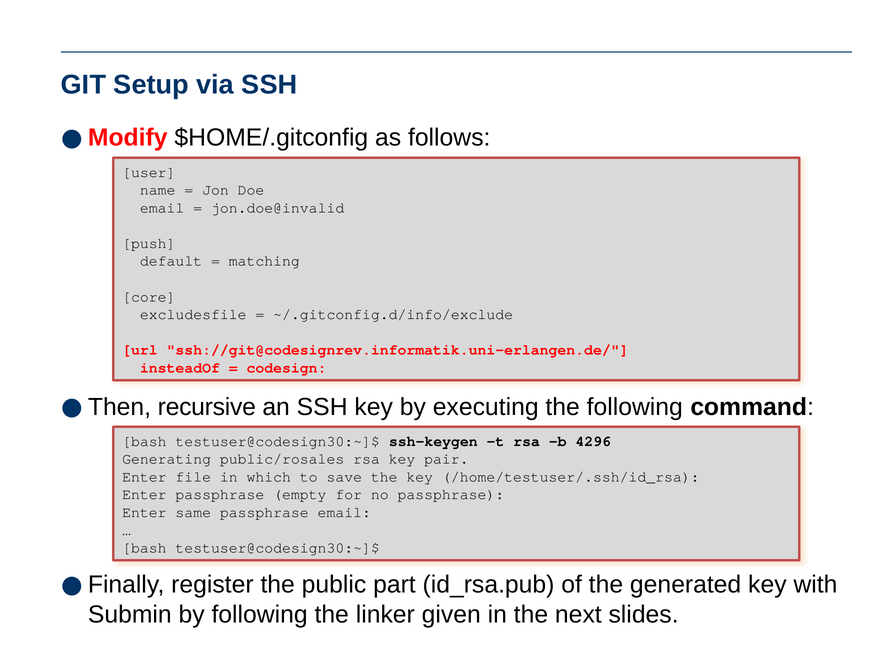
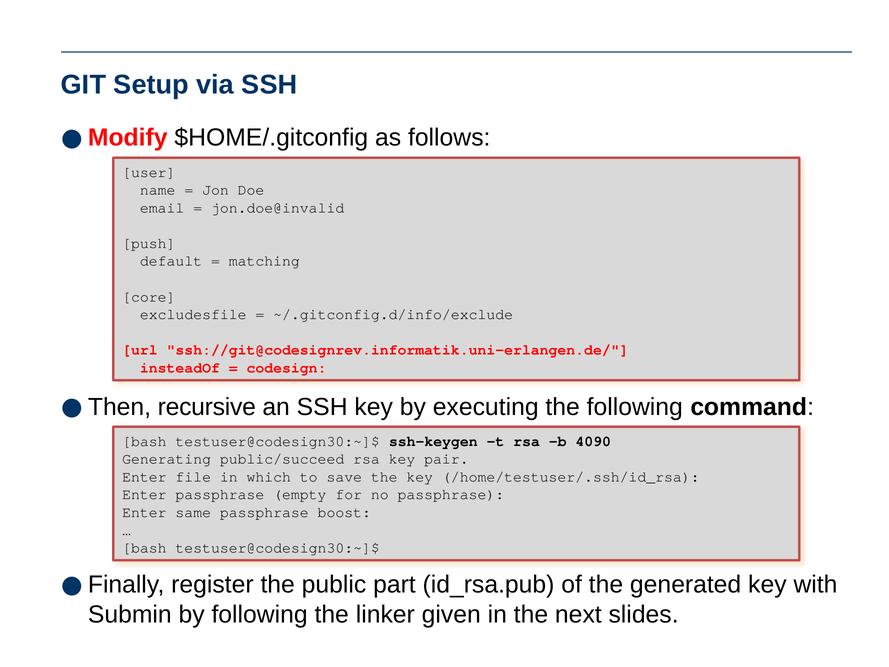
4296: 4296 -> 4090 (593, 441)
public/rosales: public/rosales -> public/succeed (282, 459)
passphrase email: email -> boost (344, 512)
